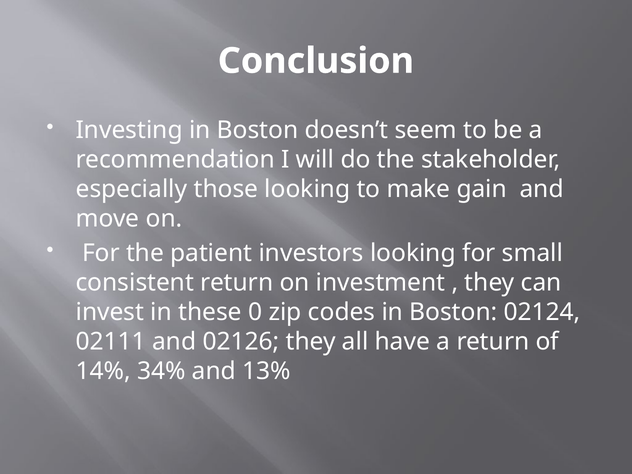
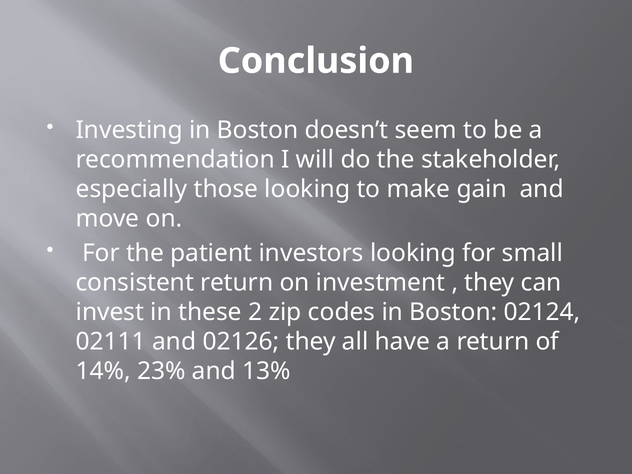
0: 0 -> 2 (255, 312)
34%: 34% -> 23% (161, 371)
